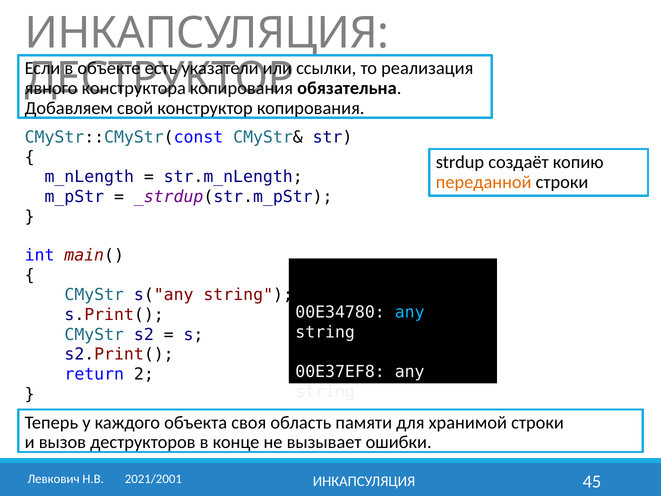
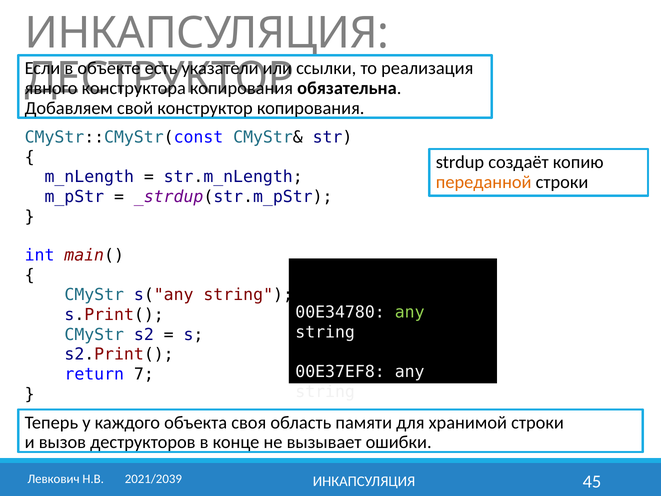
any colour: light blue -> light green (410, 312)
2: 2 -> 7 (144, 374)
2021/2001: 2021/2001 -> 2021/2039 (153, 479)
